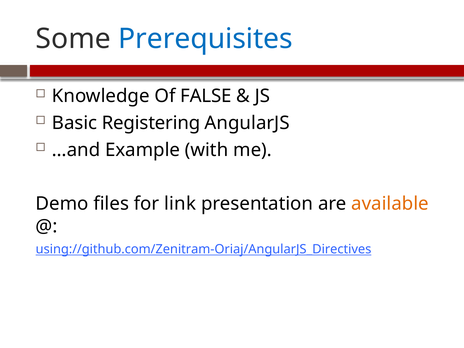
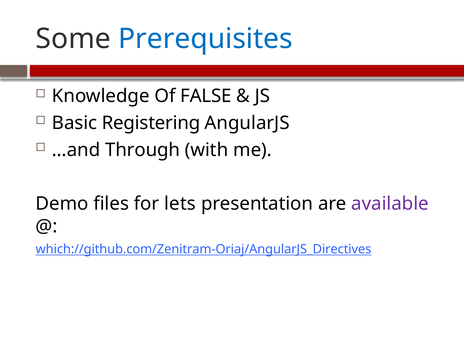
Example: Example -> Through (143, 150)
link: link -> lets (180, 204)
available colour: orange -> purple (390, 204)
using://github.com/Zenitram-Oriaj/AngularJS_Directives: using://github.com/Zenitram-Oriaj/AngularJS_Directives -> which://github.com/Zenitram-Oriaj/AngularJS_Directives (204, 249)
